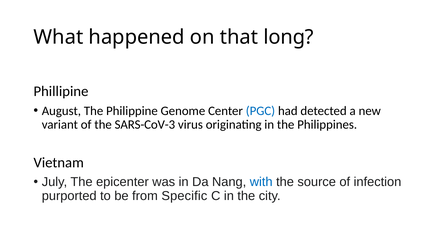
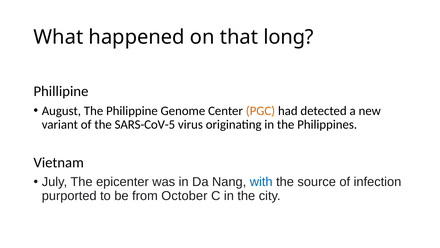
PGC colour: blue -> orange (260, 111)
SARS-CoV-3: SARS-CoV-3 -> SARS-CoV-5 (145, 124)
Specific: Specific -> October (184, 195)
